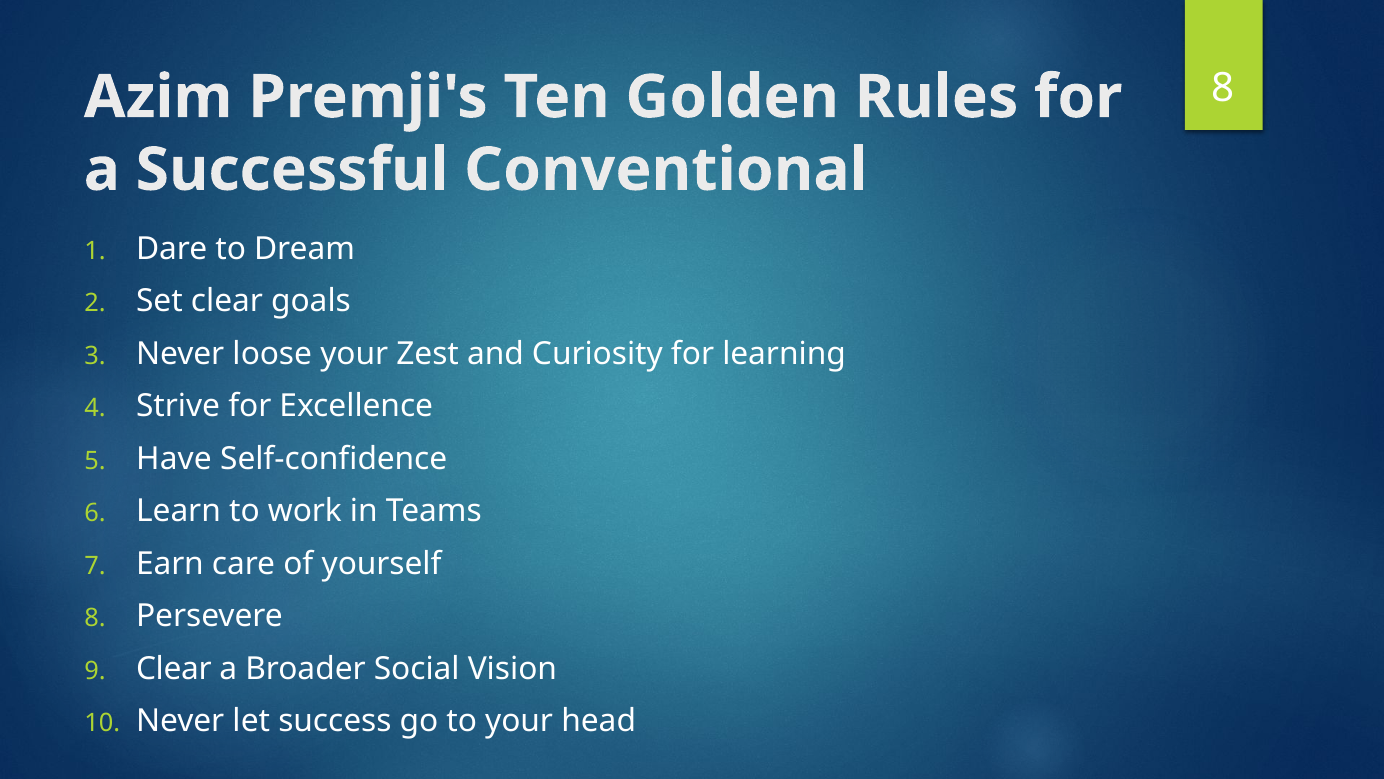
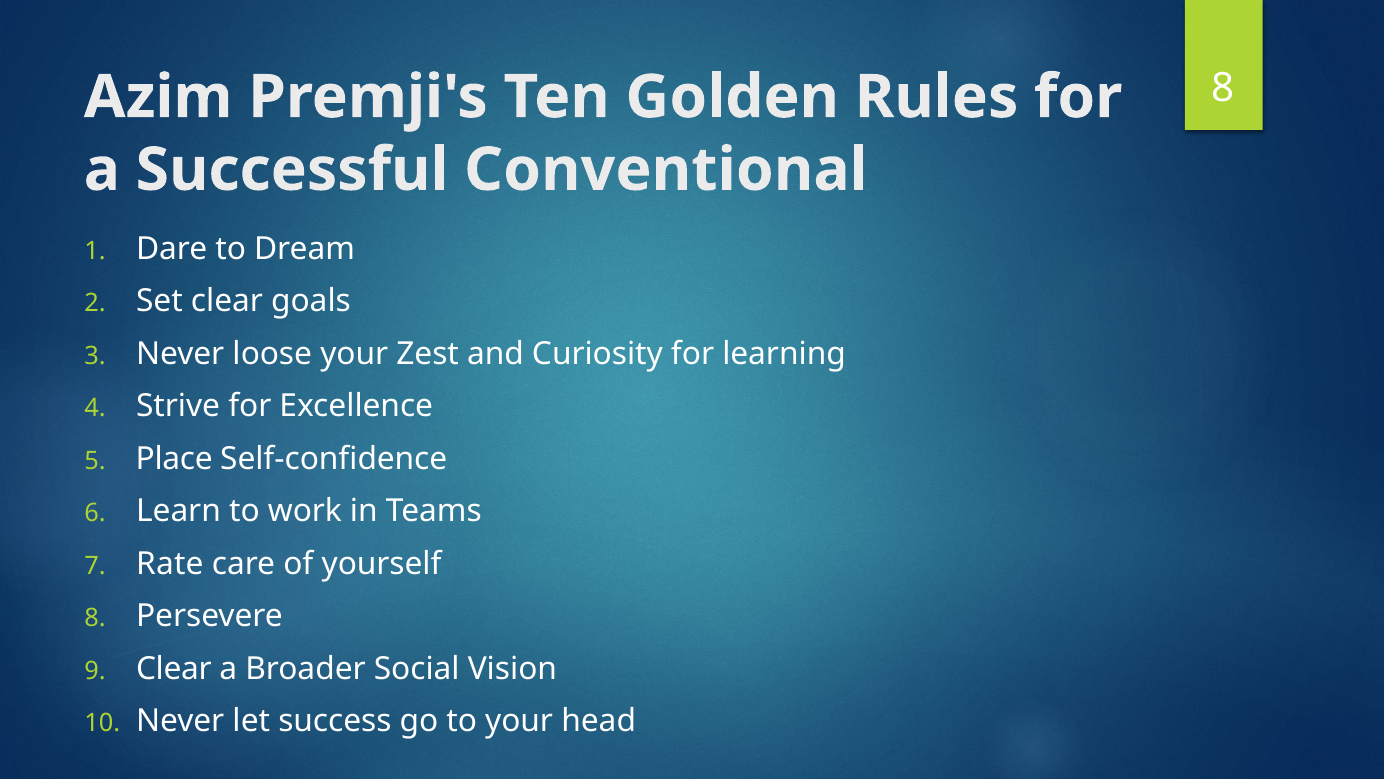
Have: Have -> Place (174, 459)
Earn: Earn -> Rate (170, 563)
